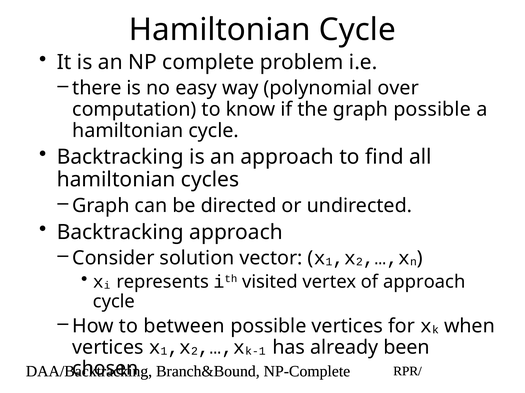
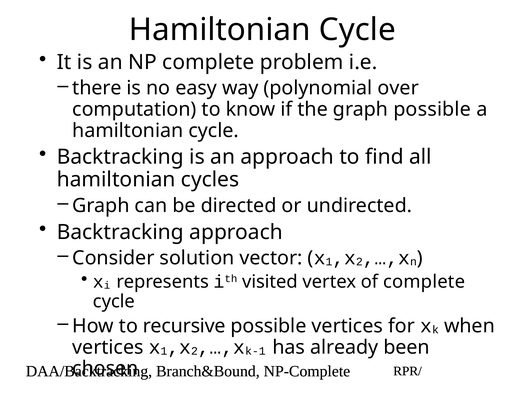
of approach: approach -> complete (424, 282)
between: between -> recursive (184, 327)
